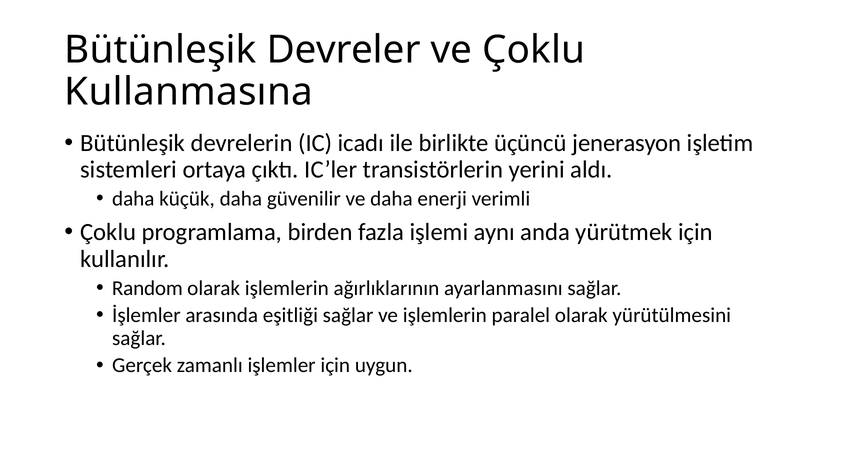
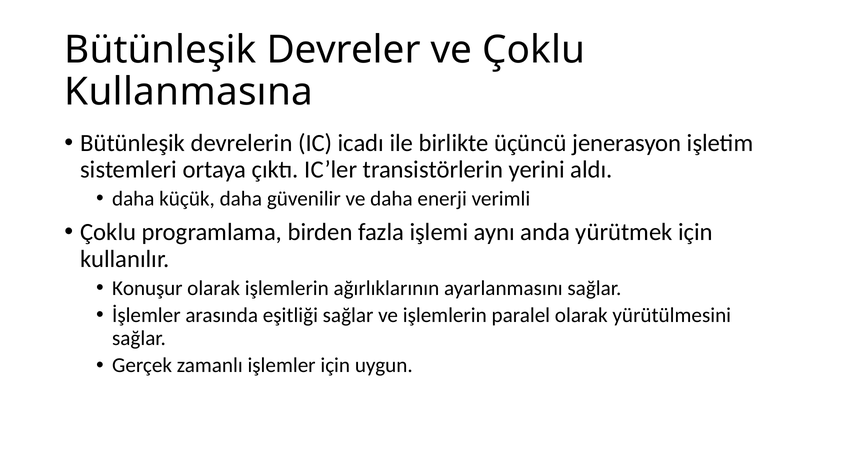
Random: Random -> Konuşur (147, 288)
